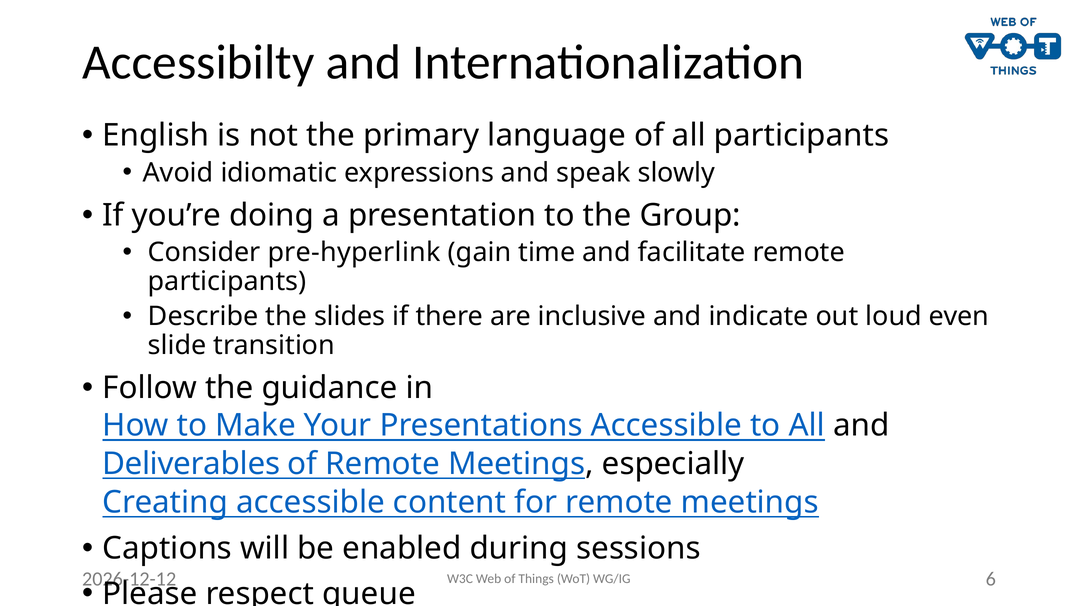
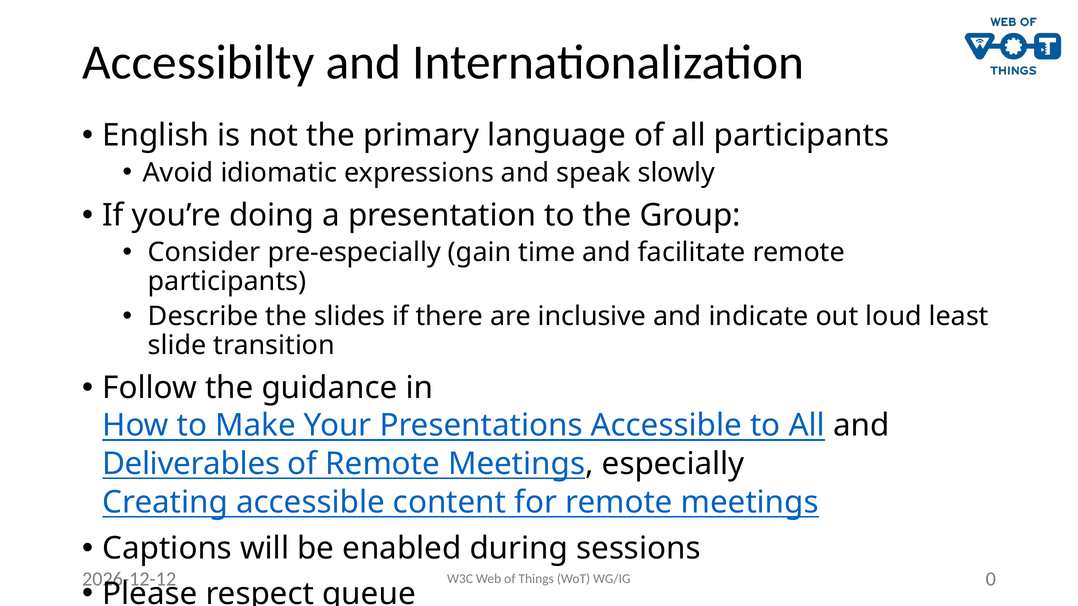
pre-hyperlink: pre-hyperlink -> pre-especially (354, 253)
even: even -> least (959, 316)
6: 6 -> 0 (991, 580)
